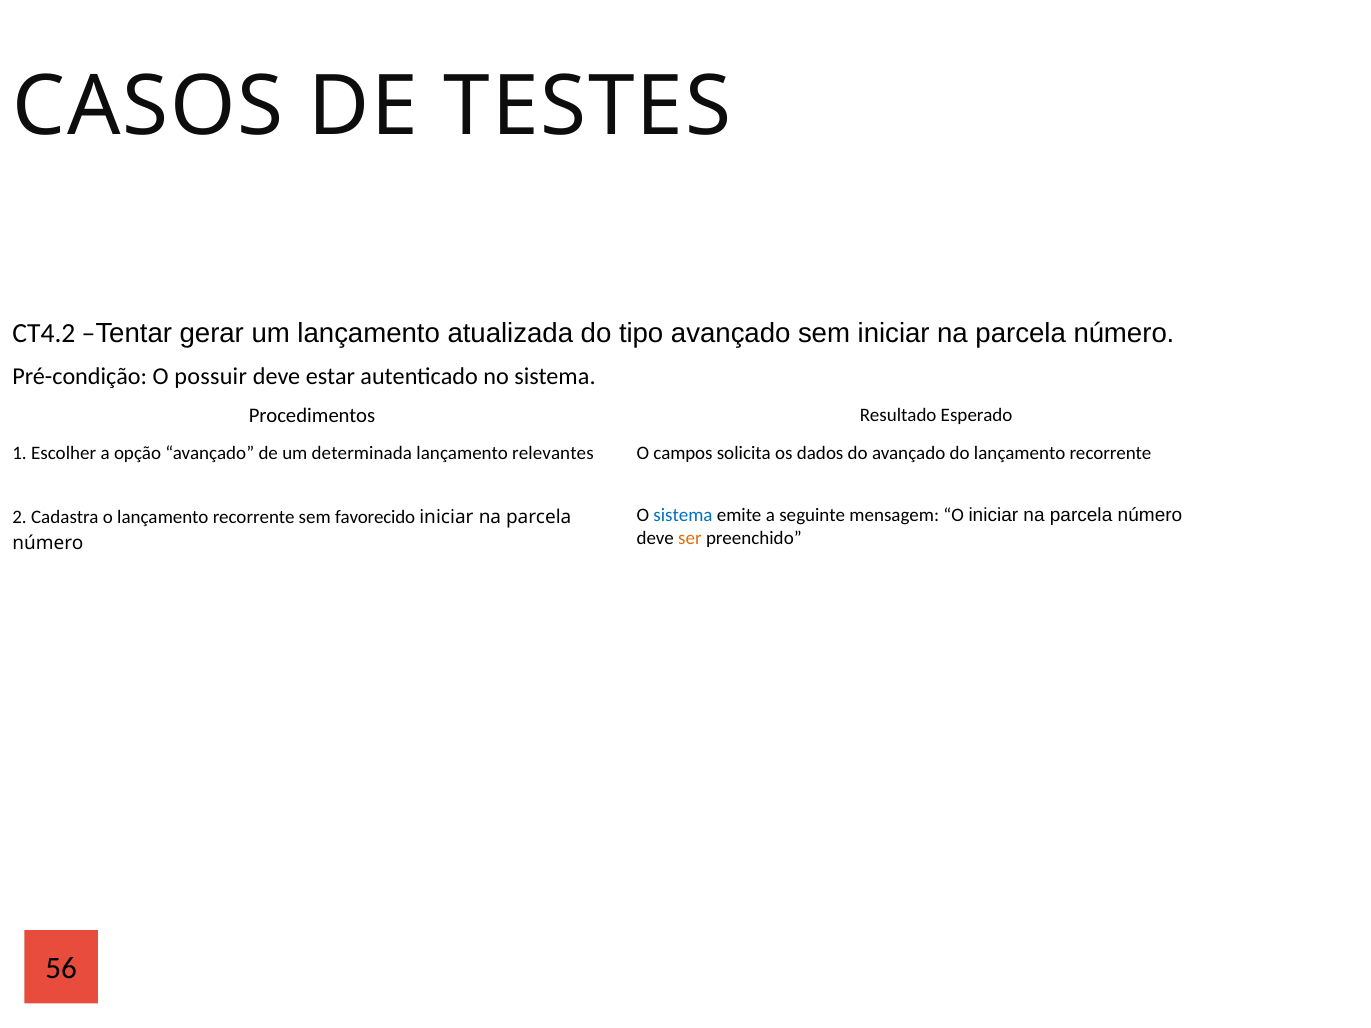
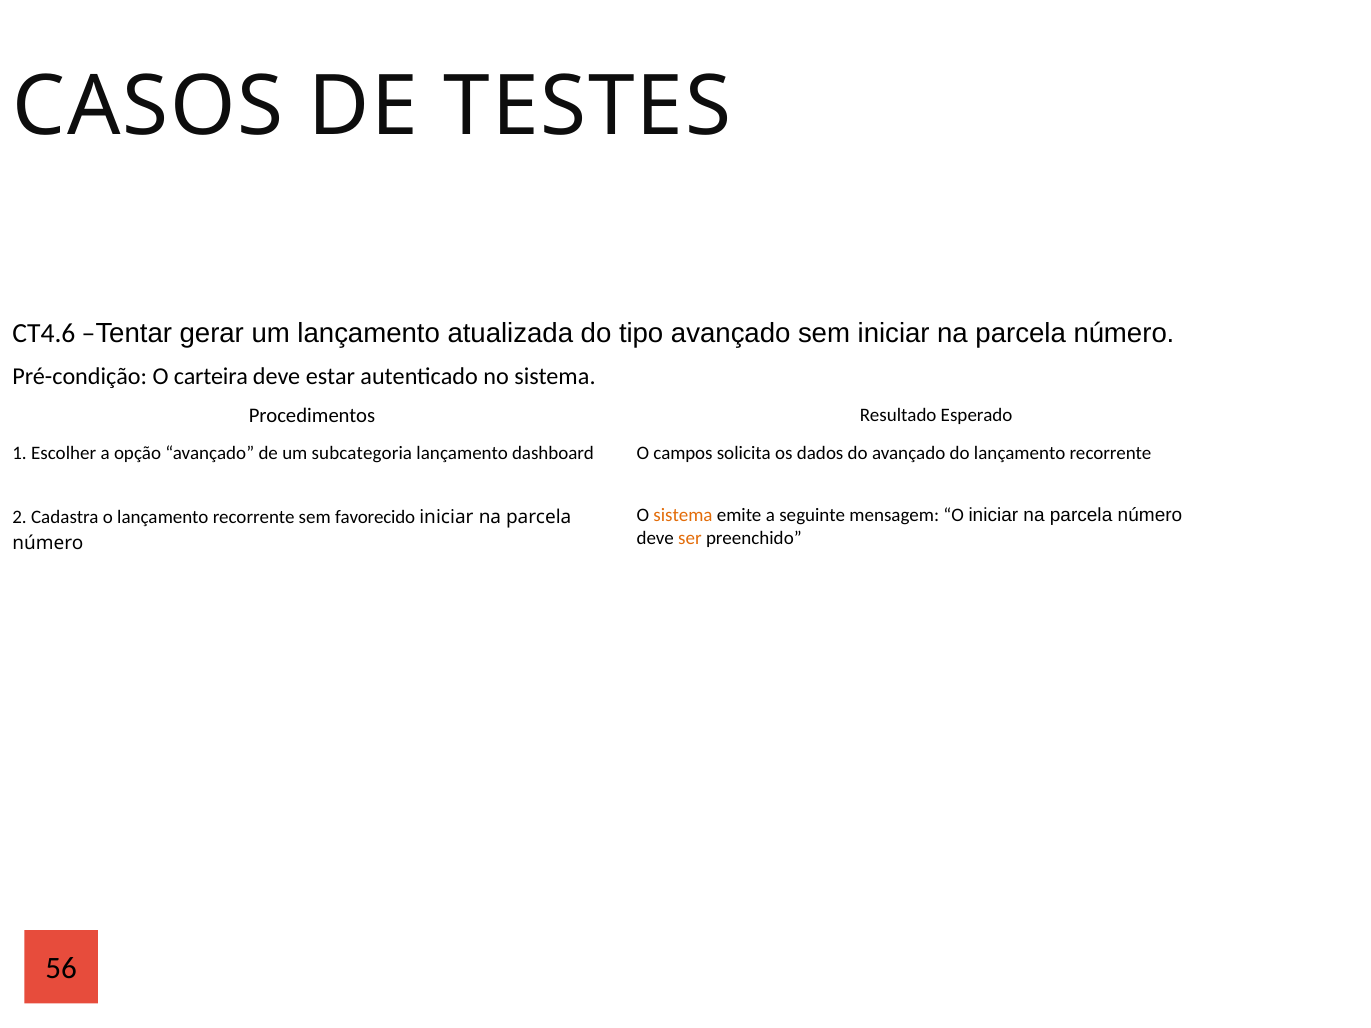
CT4.2: CT4.2 -> CT4.6 (44, 333)
possuir: possuir -> carteira (211, 376)
determinada: determinada -> subcategoria (362, 453)
relevantes: relevantes -> dashboard (553, 453)
sistema colour: blue -> orange (683, 515)
